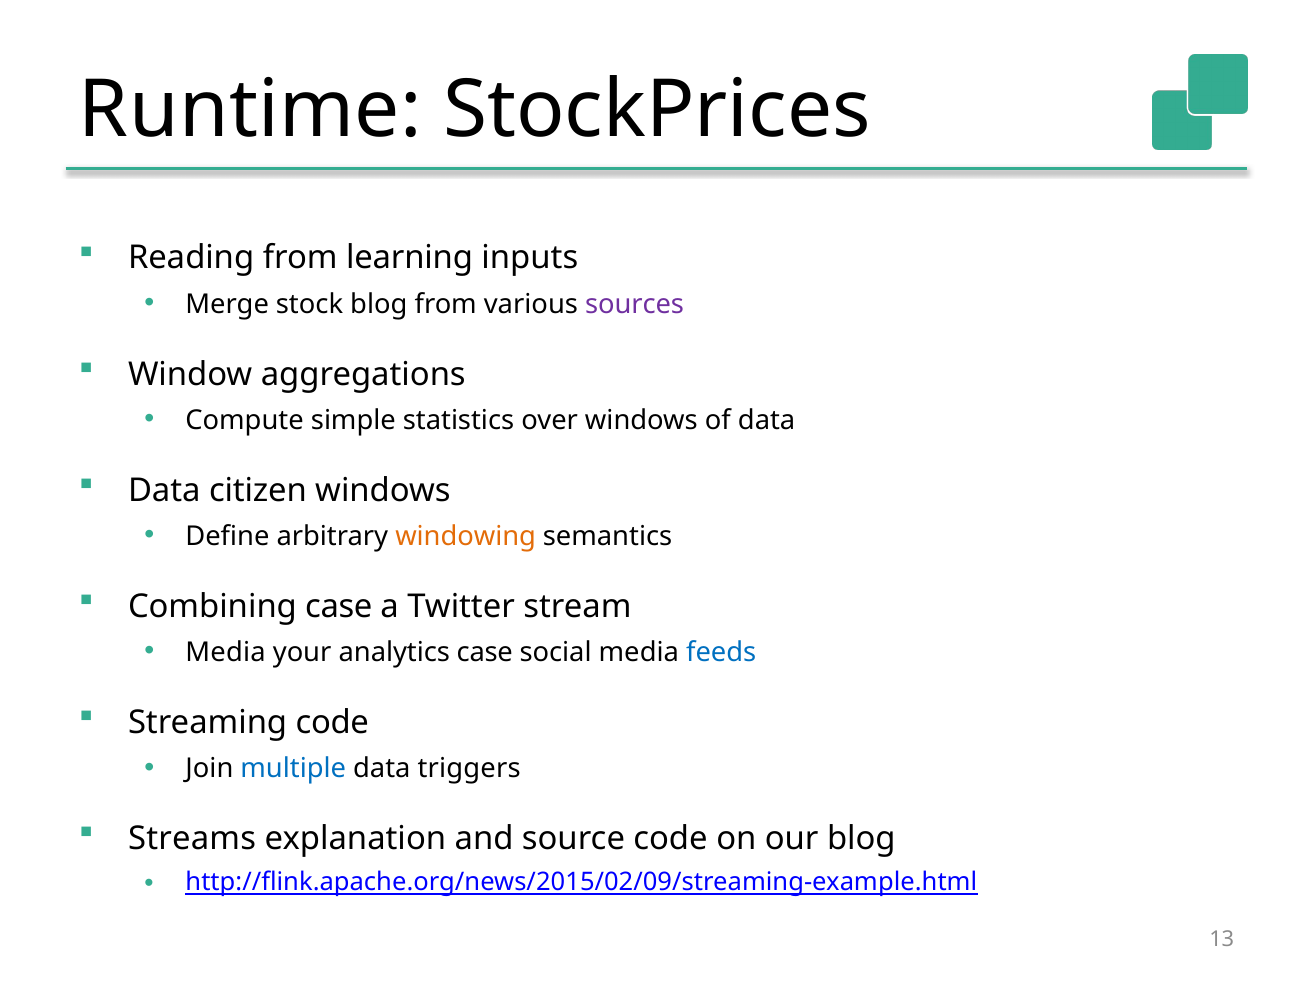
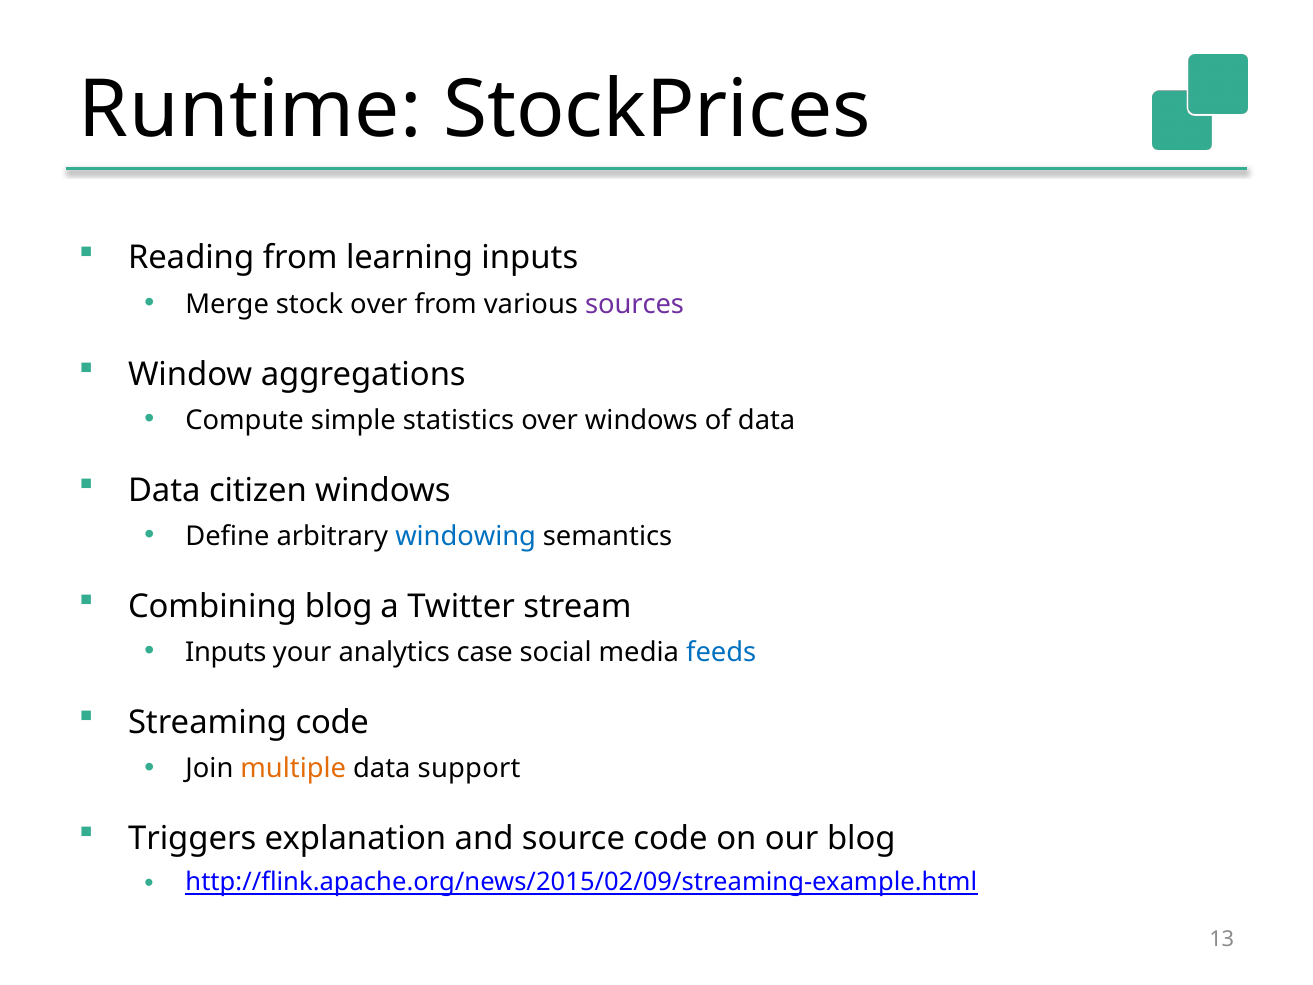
stock blog: blog -> over (379, 304)
windowing colour: orange -> blue (466, 536)
Combining case: case -> blog (339, 606)
Media: Media -> Inputs (226, 652)
multiple colour: blue -> orange (293, 768)
triggers: triggers -> support (469, 768)
Streams: Streams -> Triggers (192, 838)
